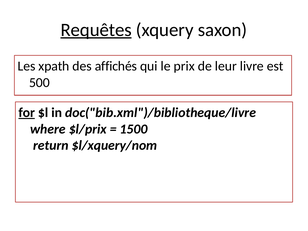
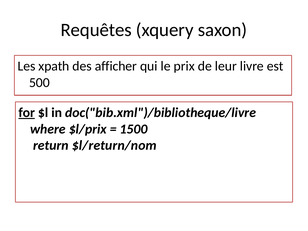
Requêtes underline: present -> none (96, 30)
affichés: affichés -> afficher (116, 66)
$l/xquery/nom: $l/xquery/nom -> $l/return/nom (114, 145)
